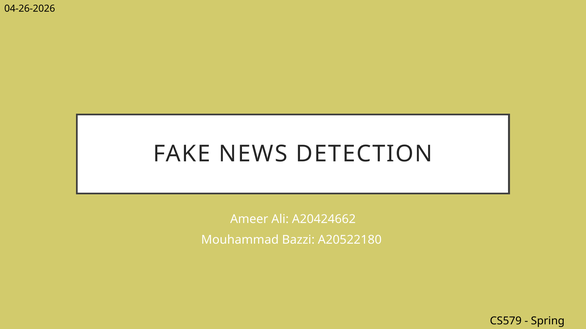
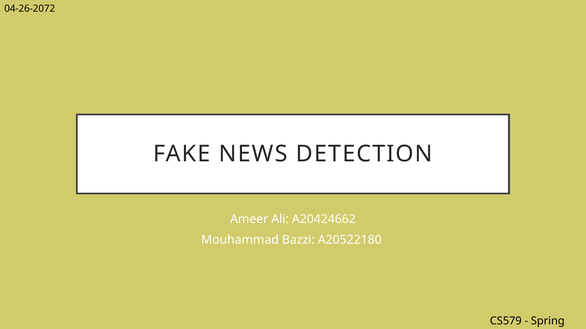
04-26-2026: 04-26-2026 -> 04-26-2072 (30, 9)
